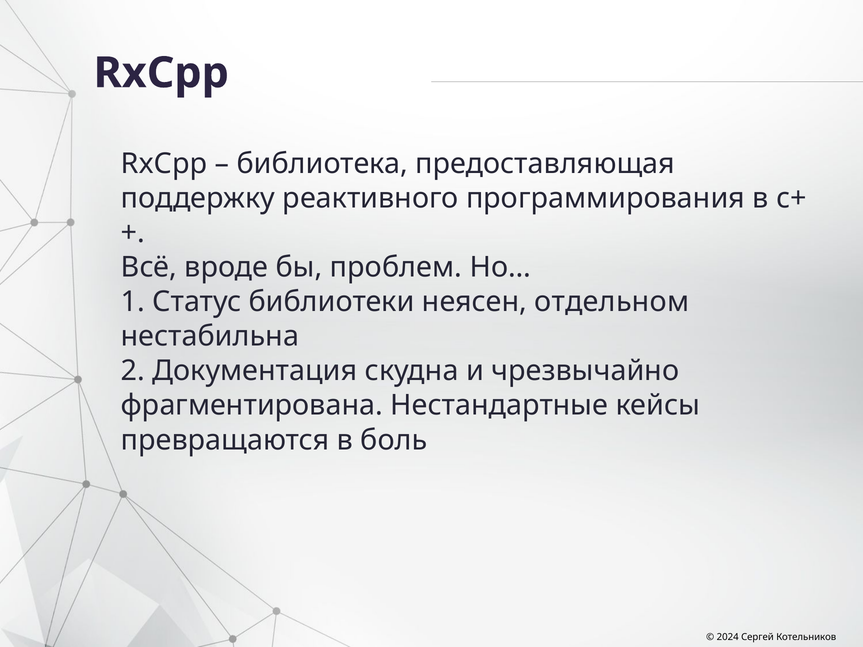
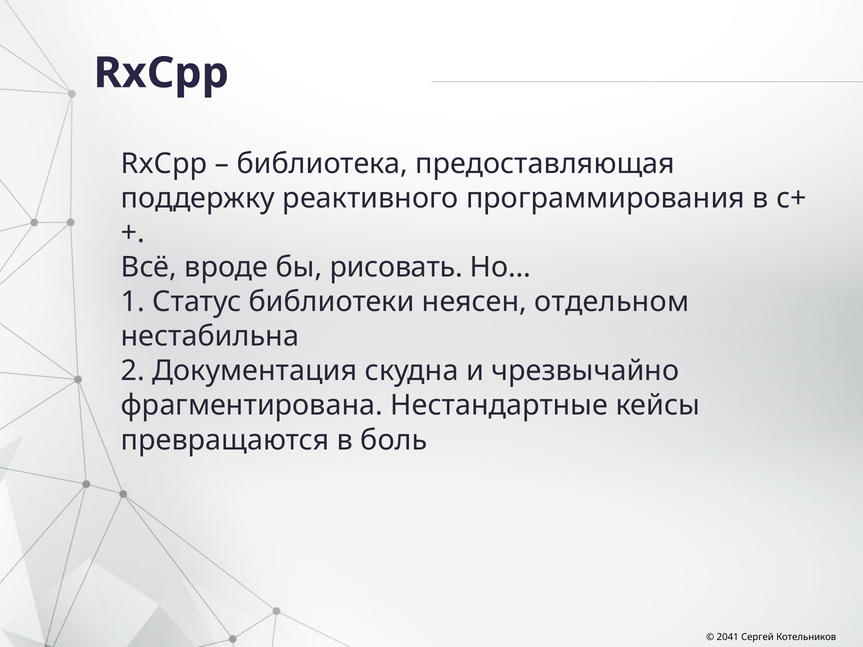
проблем: проблем -> рисовать (396, 268)
2024: 2024 -> 2041 (728, 638)
